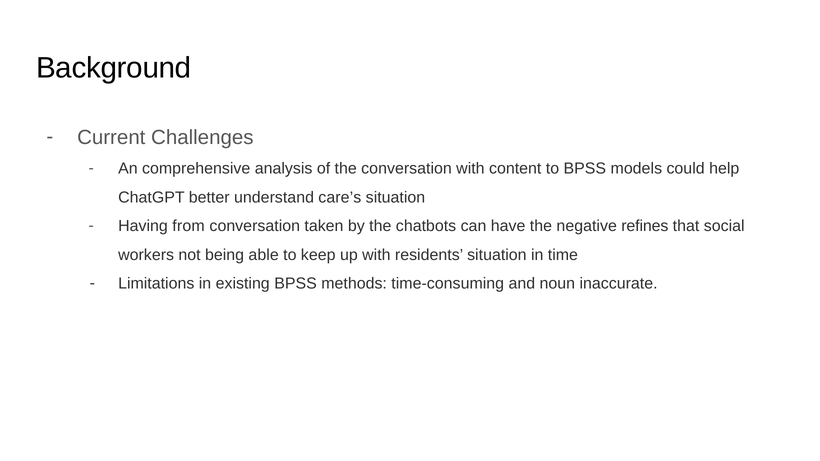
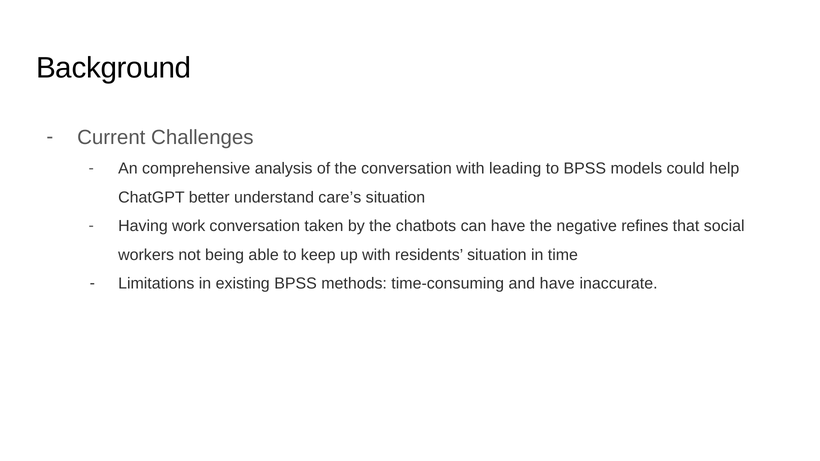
content: content -> leading (515, 169)
from: from -> work (189, 226)
and noun: noun -> have (557, 284)
